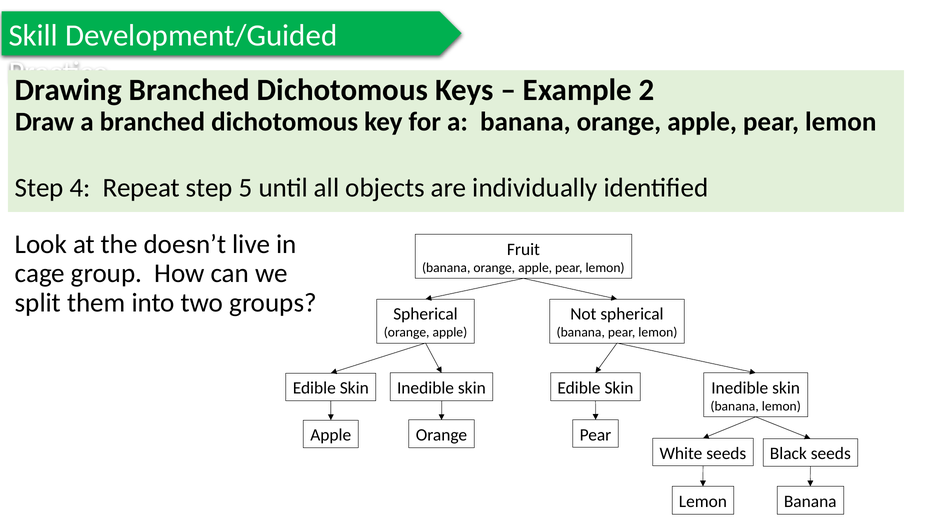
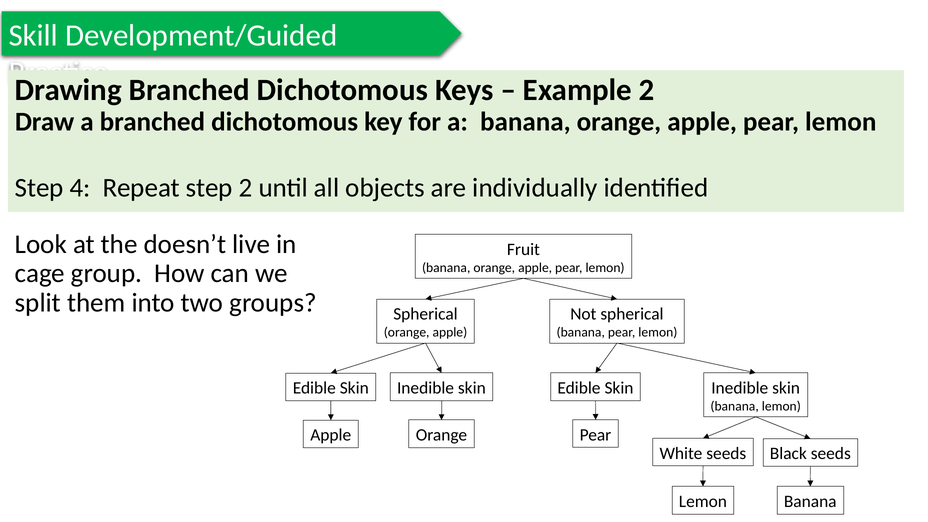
step 5: 5 -> 2 (246, 188)
